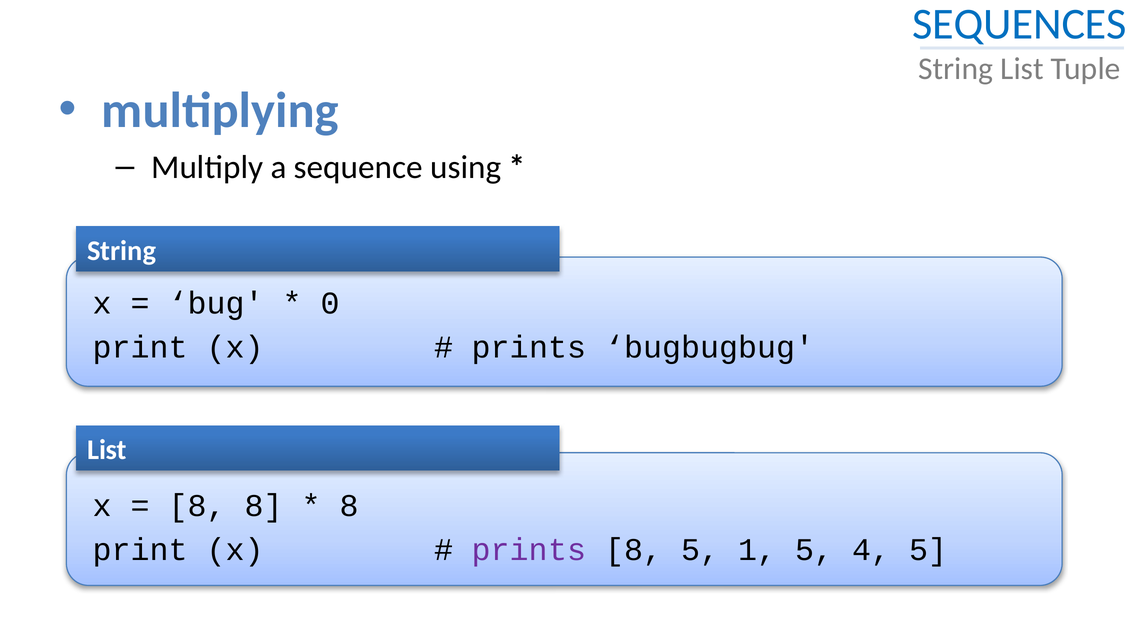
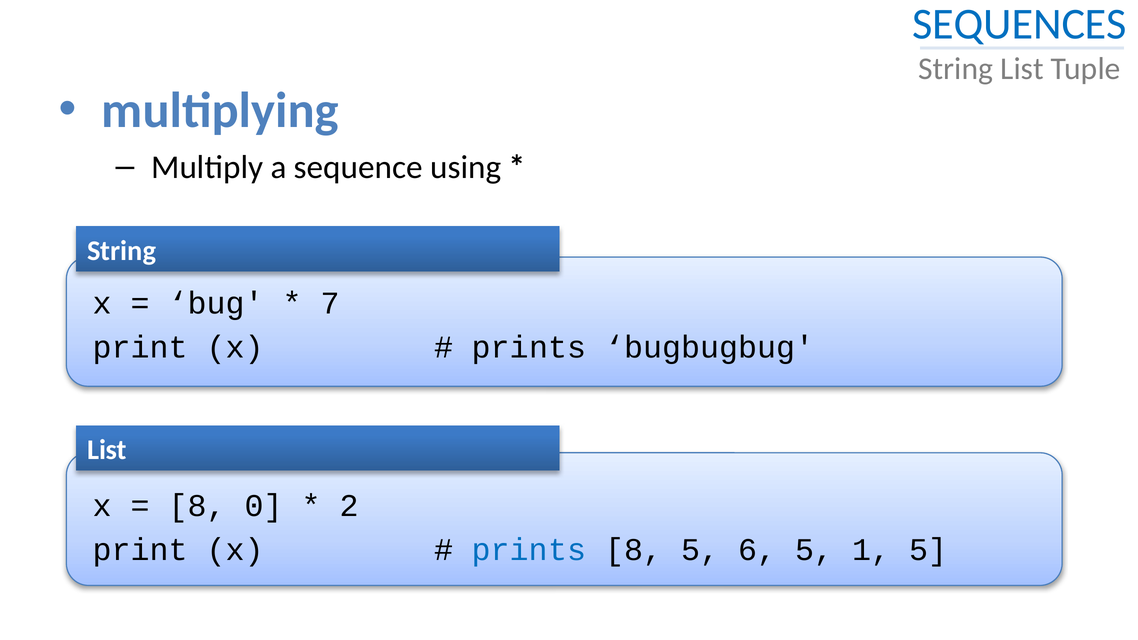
0: 0 -> 7 (330, 303)
8 8: 8 -> 0 (264, 506)
8: 8 -> 2 (349, 506)
prints colour: purple -> blue (529, 550)
1: 1 -> 6 (757, 550)
4: 4 -> 1 (871, 550)
